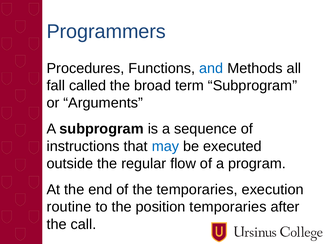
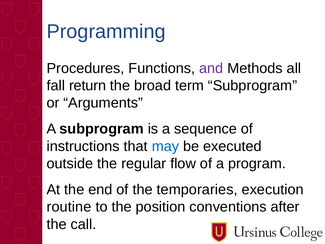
Programmers: Programmers -> Programming (106, 31)
and colour: blue -> purple (211, 68)
called: called -> return (88, 86)
position temporaries: temporaries -> conventions (228, 207)
